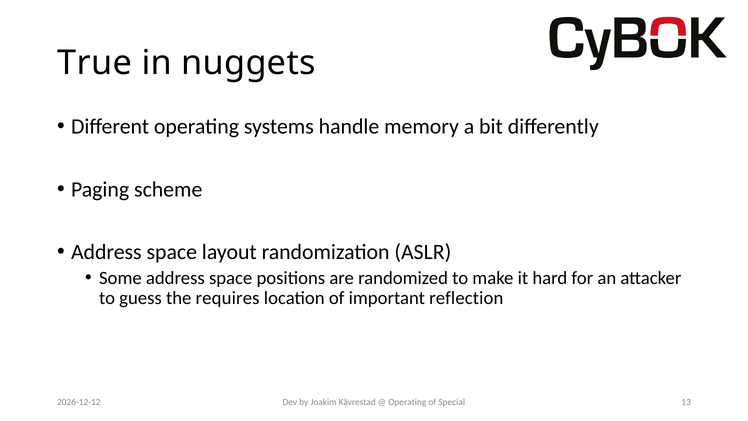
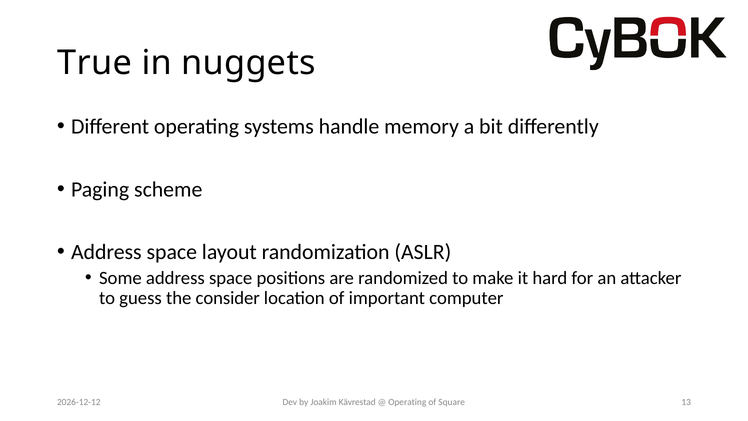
requires: requires -> consider (228, 298)
reflection: reflection -> computer (466, 298)
Special: Special -> Square (452, 402)
